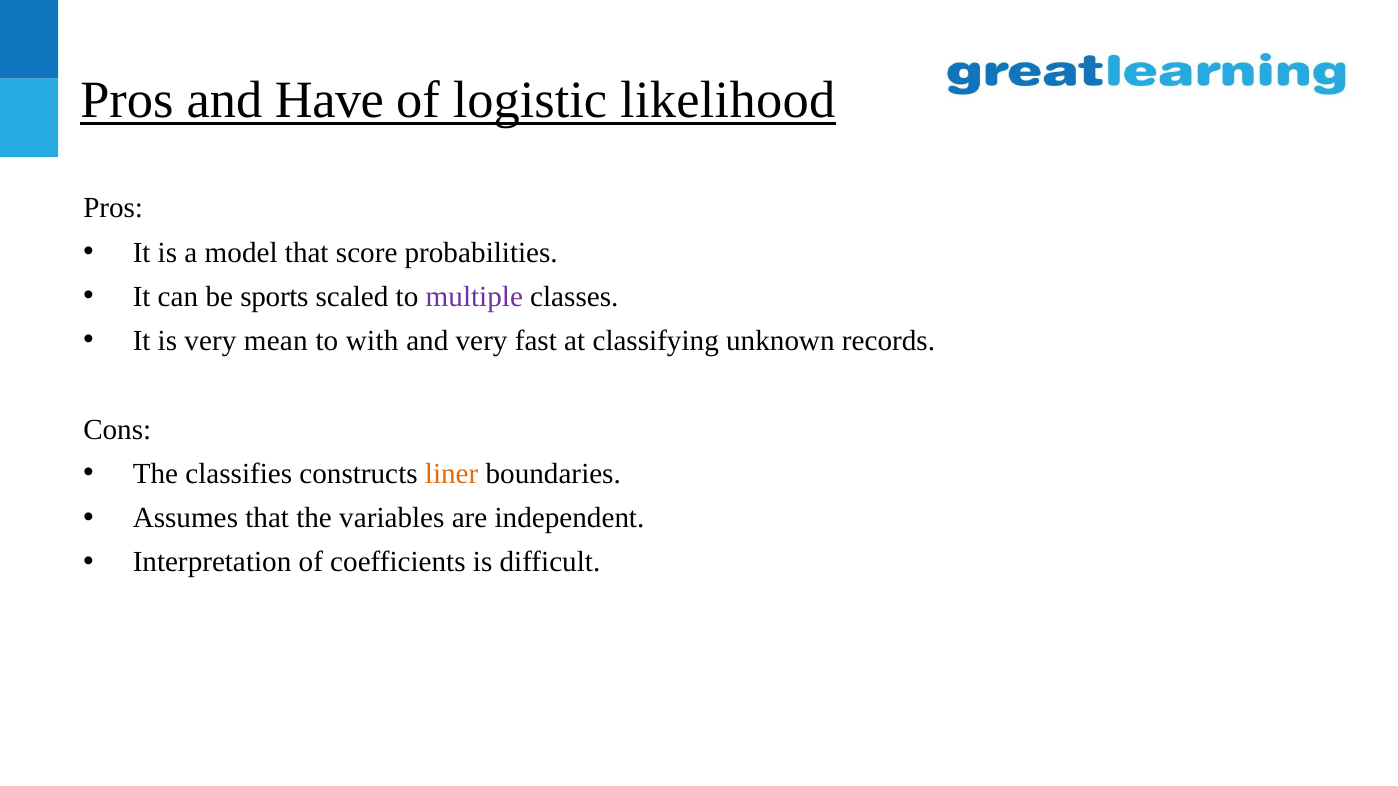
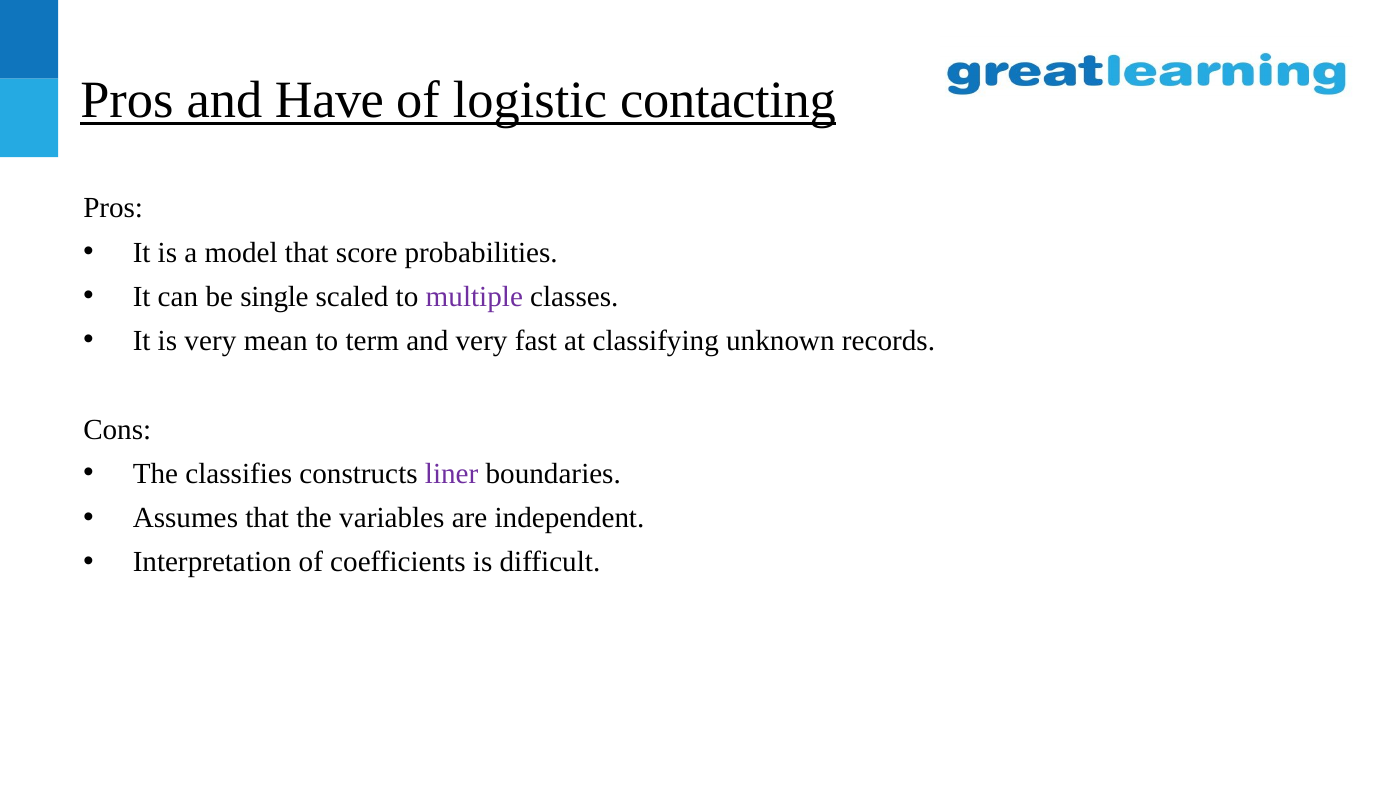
likelihood: likelihood -> contacting (728, 101)
sports: sports -> single (274, 297)
with: with -> term (372, 341)
liner colour: orange -> purple (452, 474)
